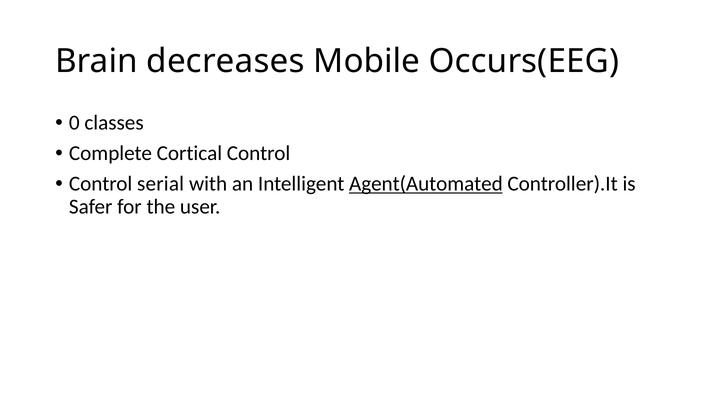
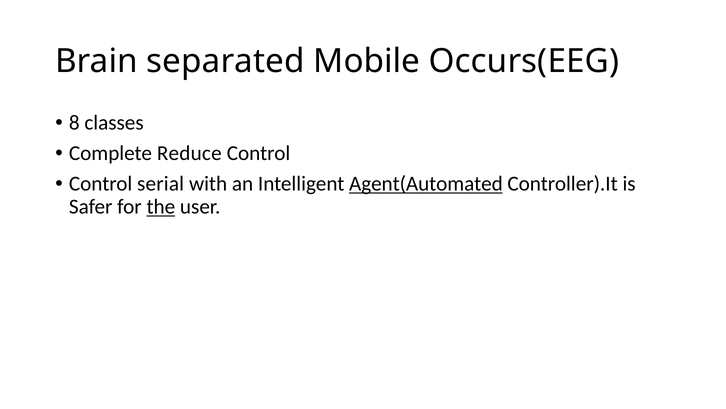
decreases: decreases -> separated (226, 61)
0: 0 -> 8 (74, 123)
Cortical: Cortical -> Reduce (189, 153)
the underline: none -> present (161, 206)
